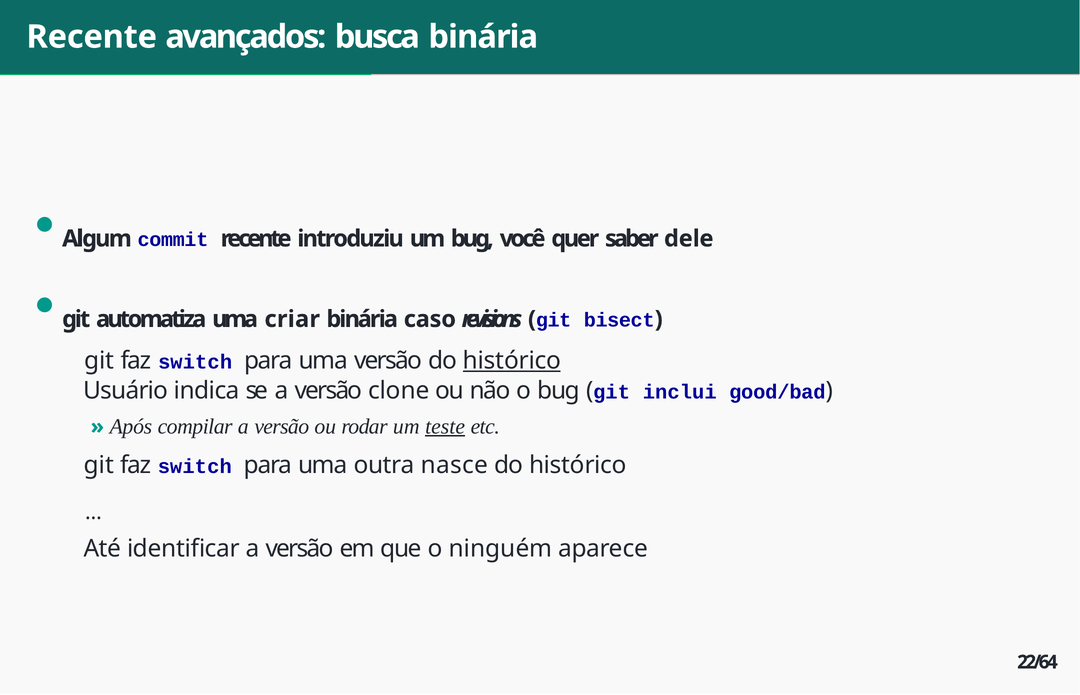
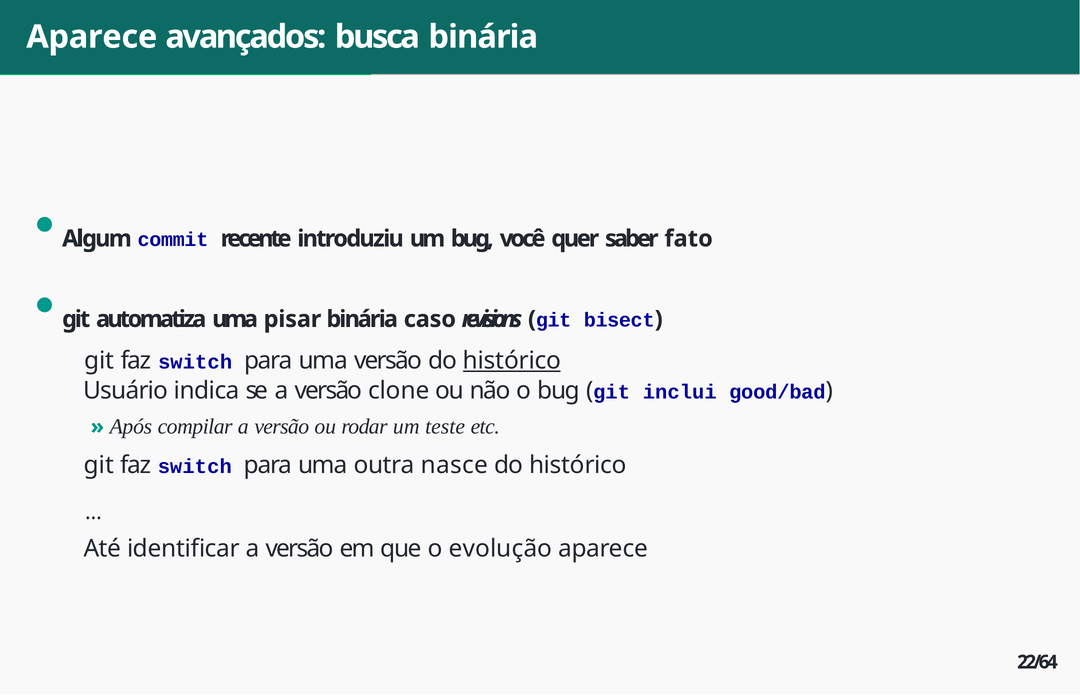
Recente: Recente -> Aparece (92, 37)
dele: dele -> fato (689, 239)
criar: criar -> pisar (292, 319)
teste underline: present -> none (445, 427)
ninguém: ninguém -> evolução (500, 549)
